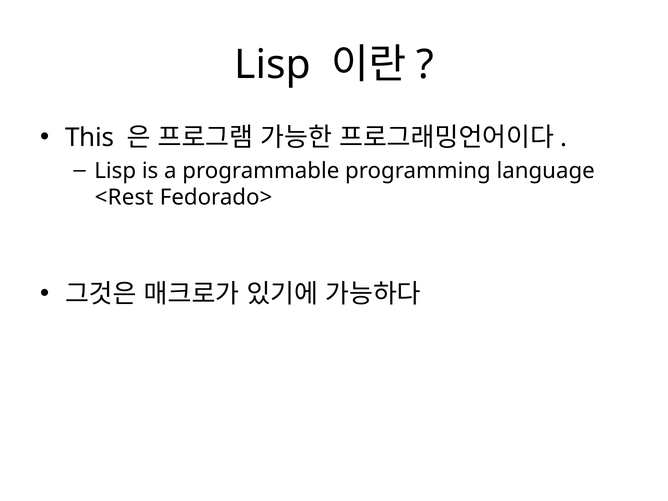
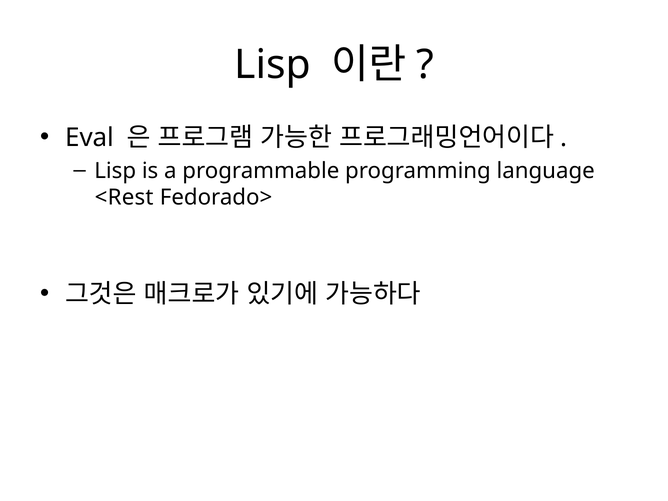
This: This -> Eval (89, 138)
